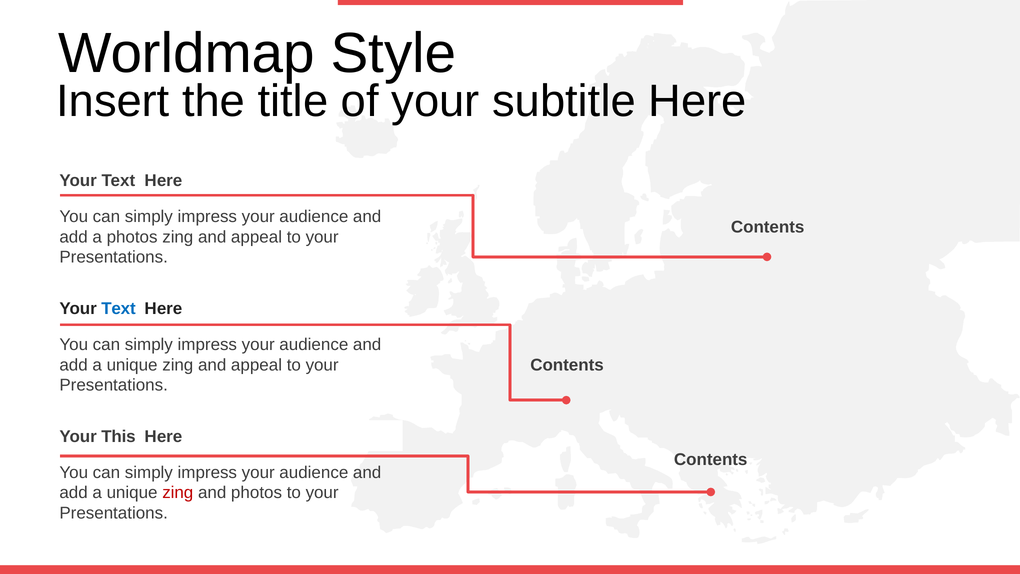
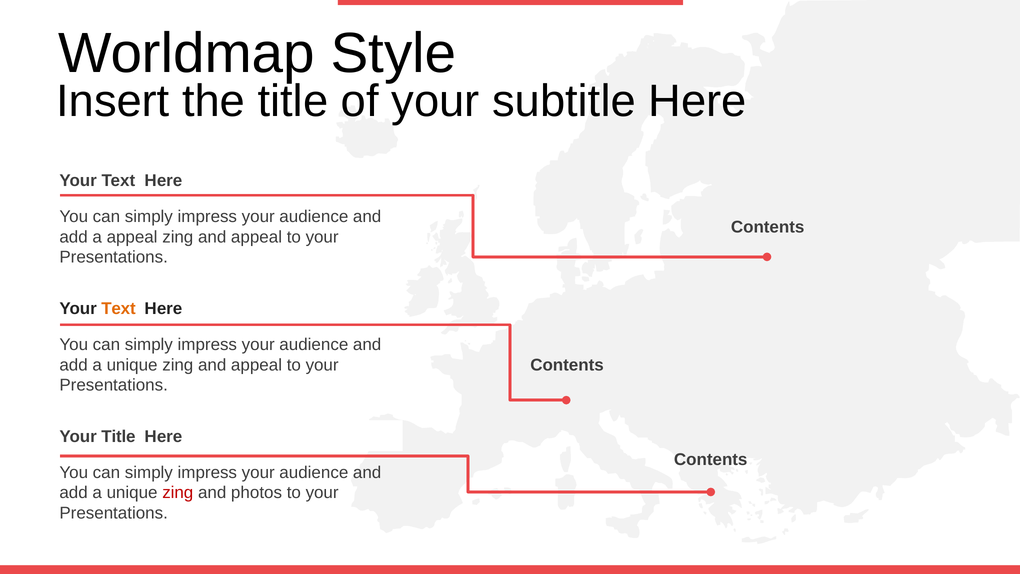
a photos: photos -> appeal (132, 237)
Text colour: blue -> orange (118, 309)
Your This: This -> Title (118, 437)
